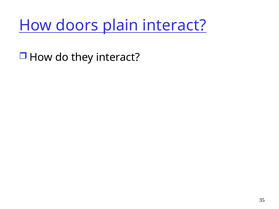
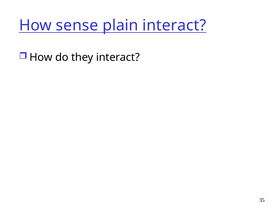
doors: doors -> sense (77, 25)
